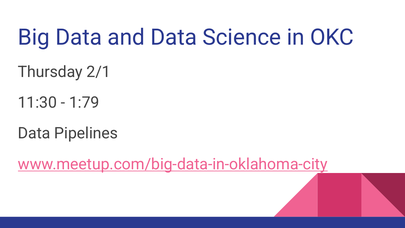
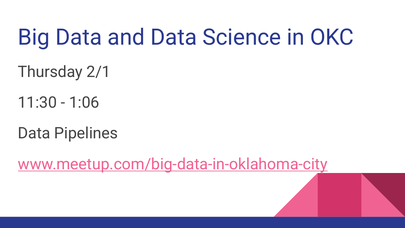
1:79: 1:79 -> 1:06 (84, 103)
